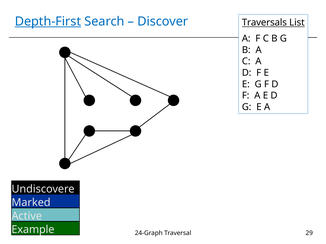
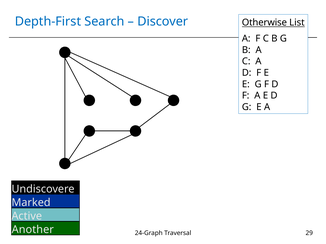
Depth-First underline: present -> none (48, 21)
Traversals: Traversals -> Otherwise (264, 22)
Example: Example -> Another (33, 230)
